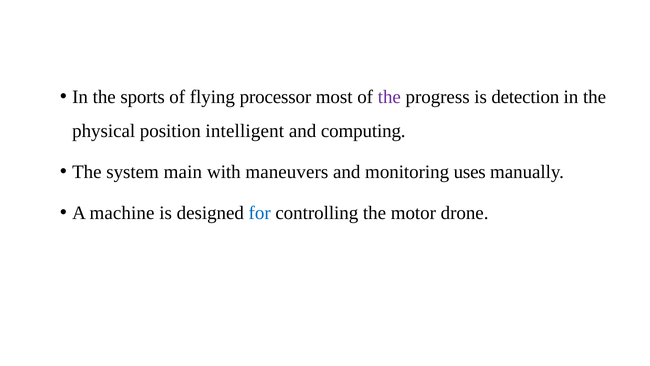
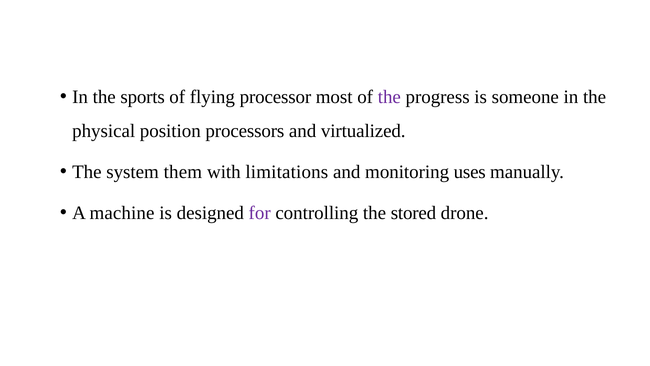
detection: detection -> someone (525, 97)
intelligent: intelligent -> processors (245, 131)
computing: computing -> virtualized (363, 131)
main: main -> them (183, 172)
maneuvers: maneuvers -> limitations (287, 172)
for colour: blue -> purple (260, 213)
motor: motor -> stored (413, 213)
